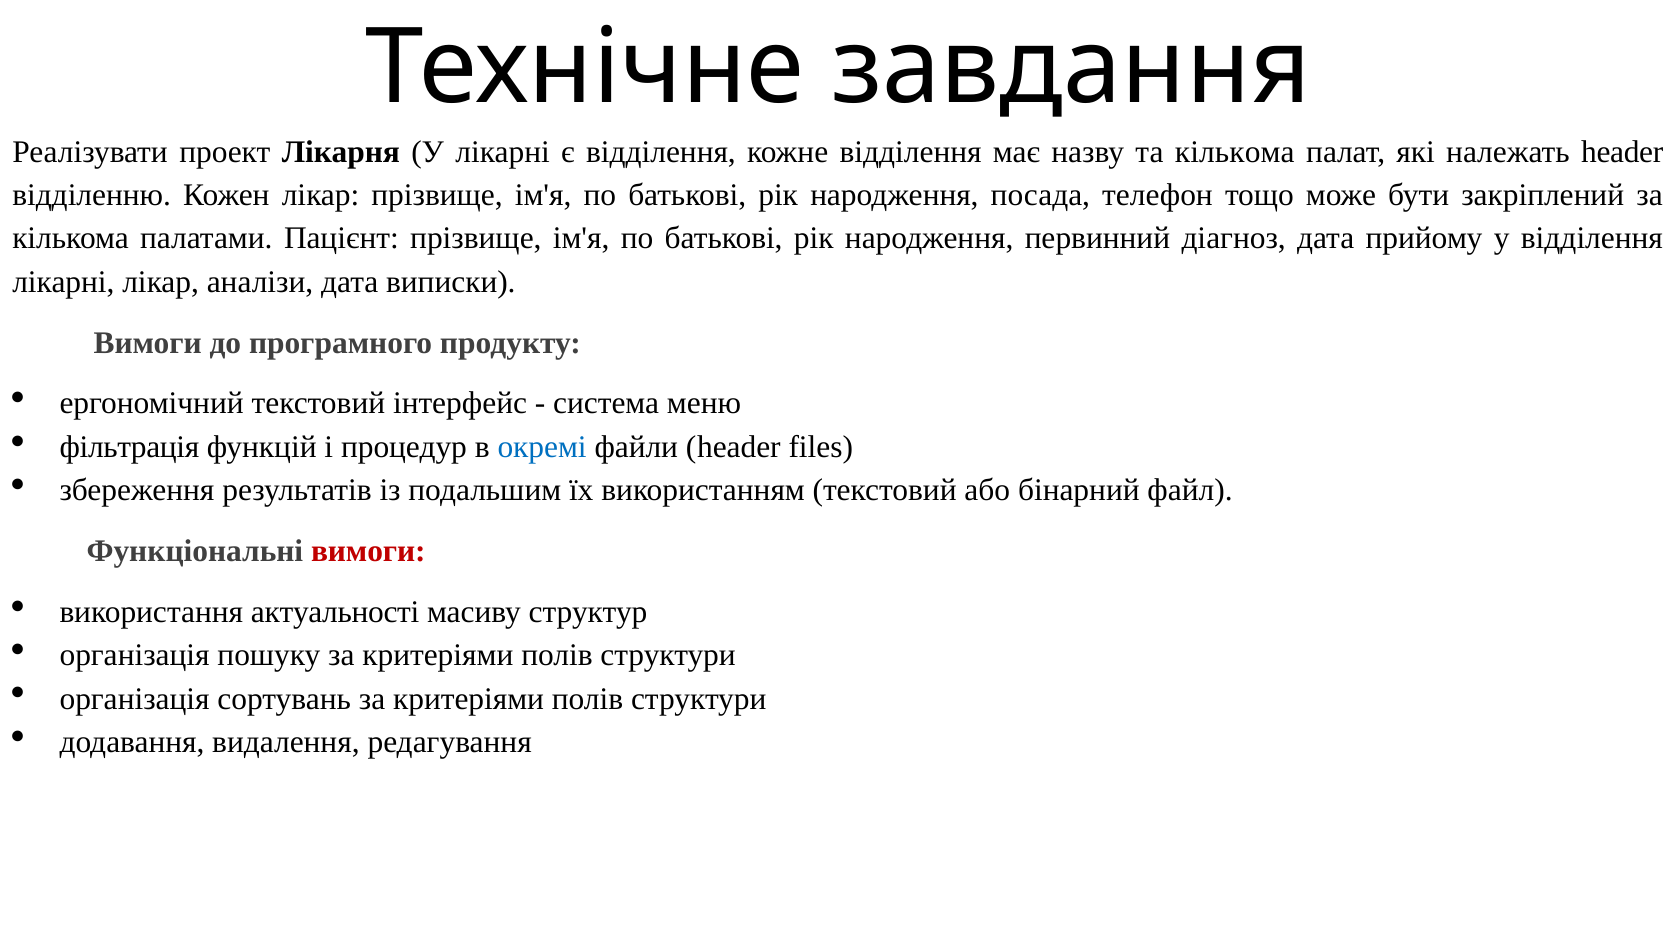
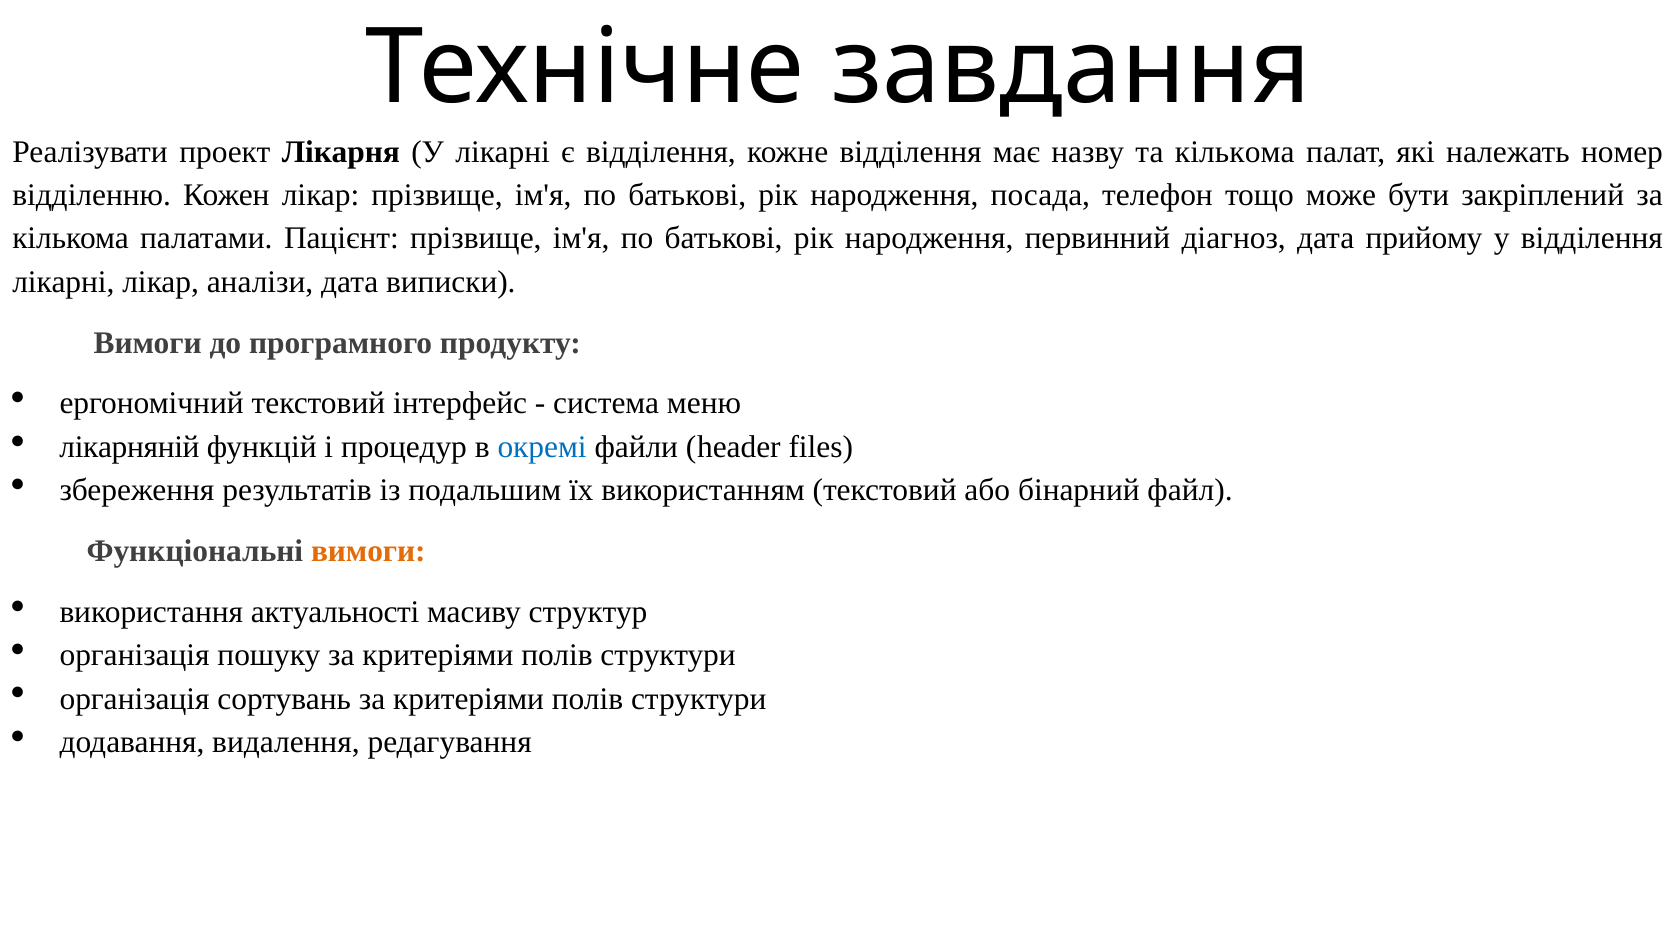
належать header: header -> номер (1622, 152)
фільтрація: фільтрація -> лікарняній (129, 447)
вимоги colour: red -> orange (368, 551)
